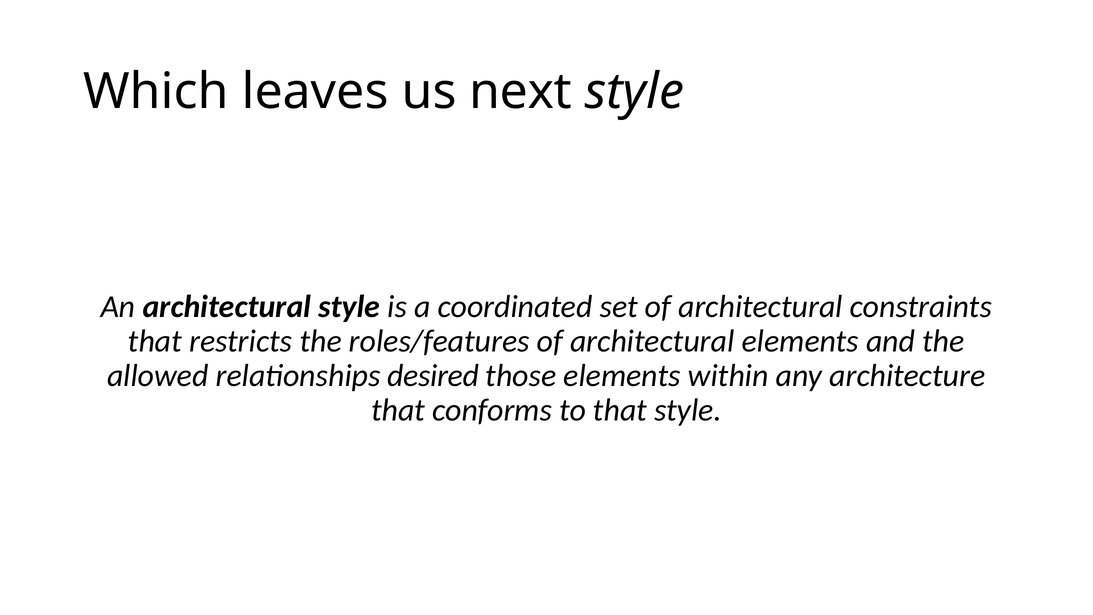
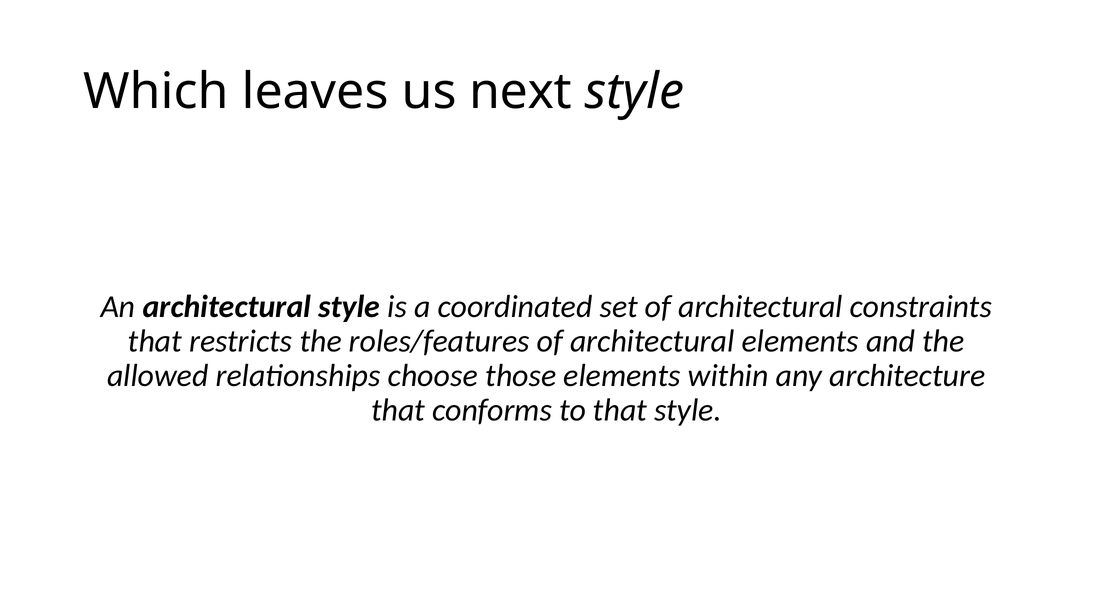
desired: desired -> choose (433, 376)
